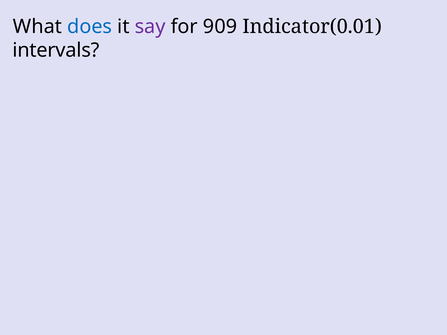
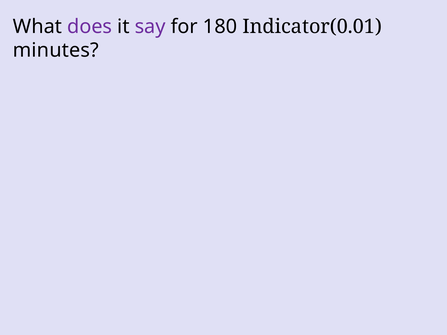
does colour: blue -> purple (90, 26)
909: 909 -> 180 (220, 26)
intervals: intervals -> minutes (56, 50)
